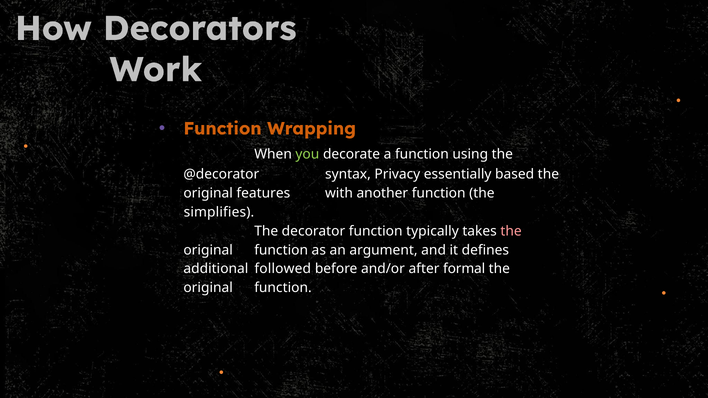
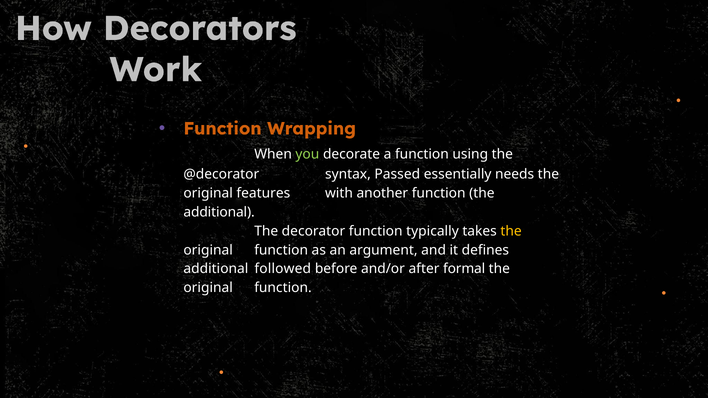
Privacy: Privacy -> Passed (397, 174)
based: based -> needs (515, 174)
simplifies: simplifies -> additional (219, 212)
the colour: pink -> yellow (511, 231)
